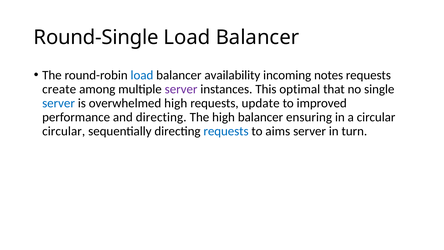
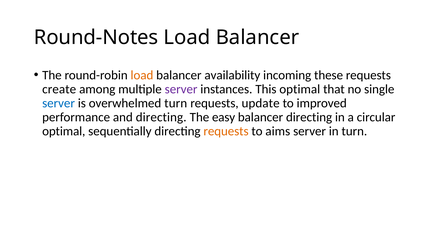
Round-Single: Round-Single -> Round-Notes (96, 37)
load colour: blue -> orange (142, 75)
notes: notes -> these (329, 75)
overwhelmed high: high -> turn (176, 103)
The high: high -> easy (224, 117)
balancer ensuring: ensuring -> directing (309, 117)
circular: circular -> optimal (64, 131)
requests colour: blue -> orange (226, 131)
